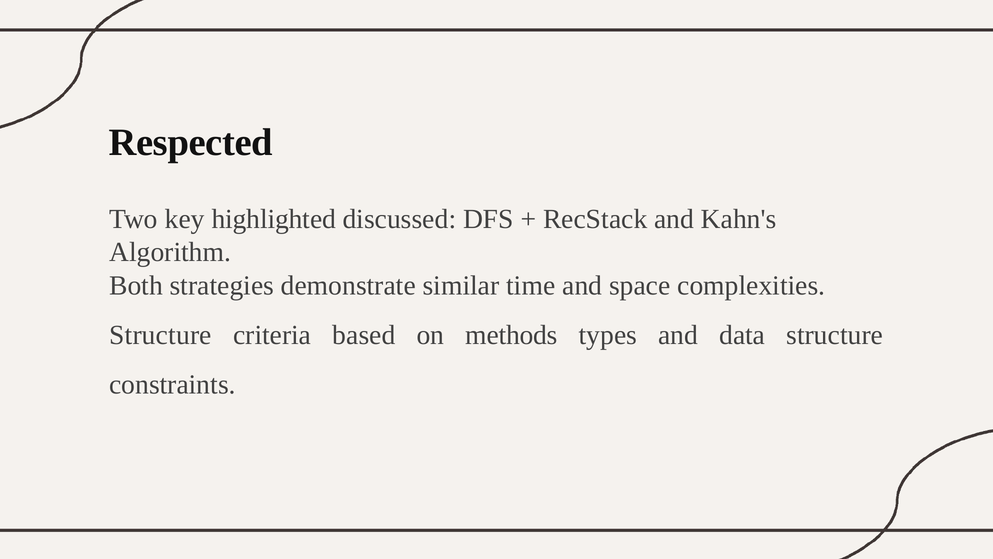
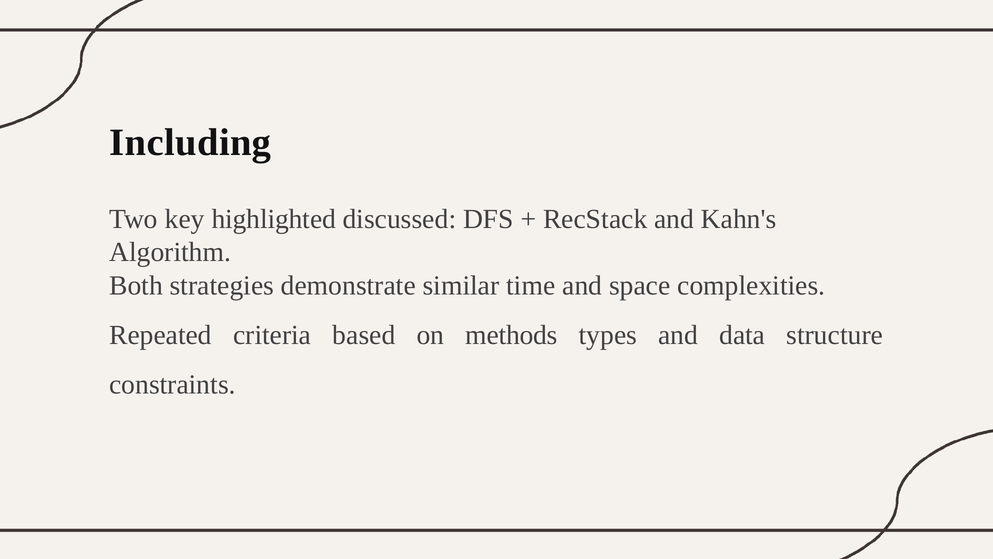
Respected: Respected -> Including (190, 143)
Structure: Structure -> Repeated (160, 335)
